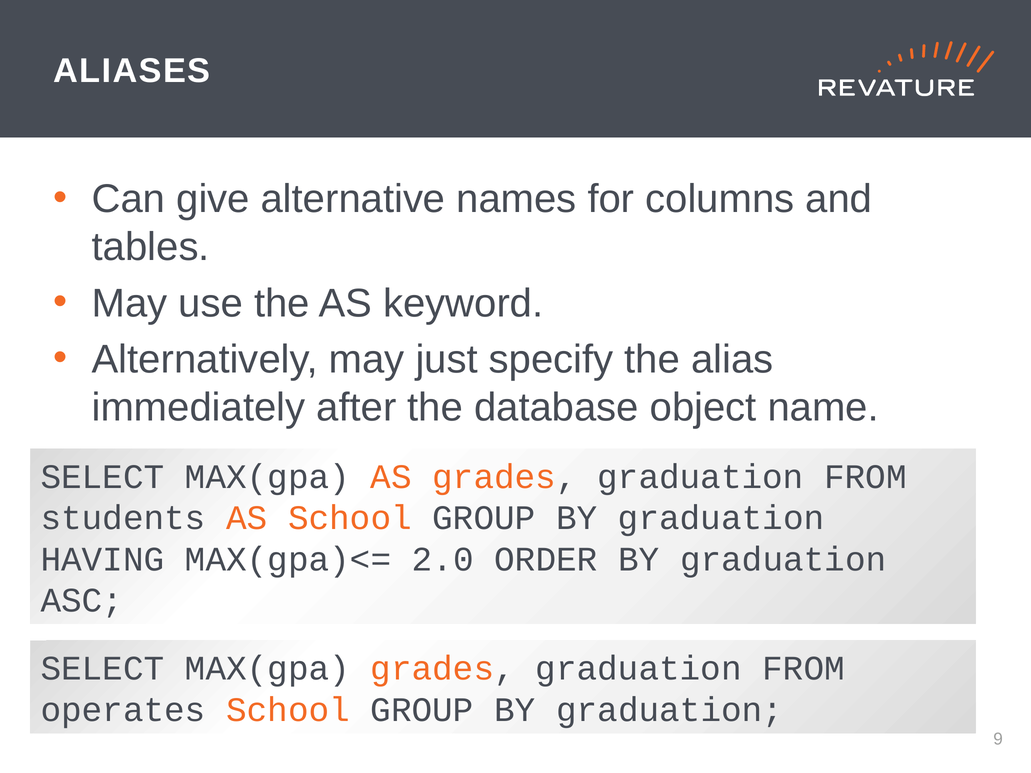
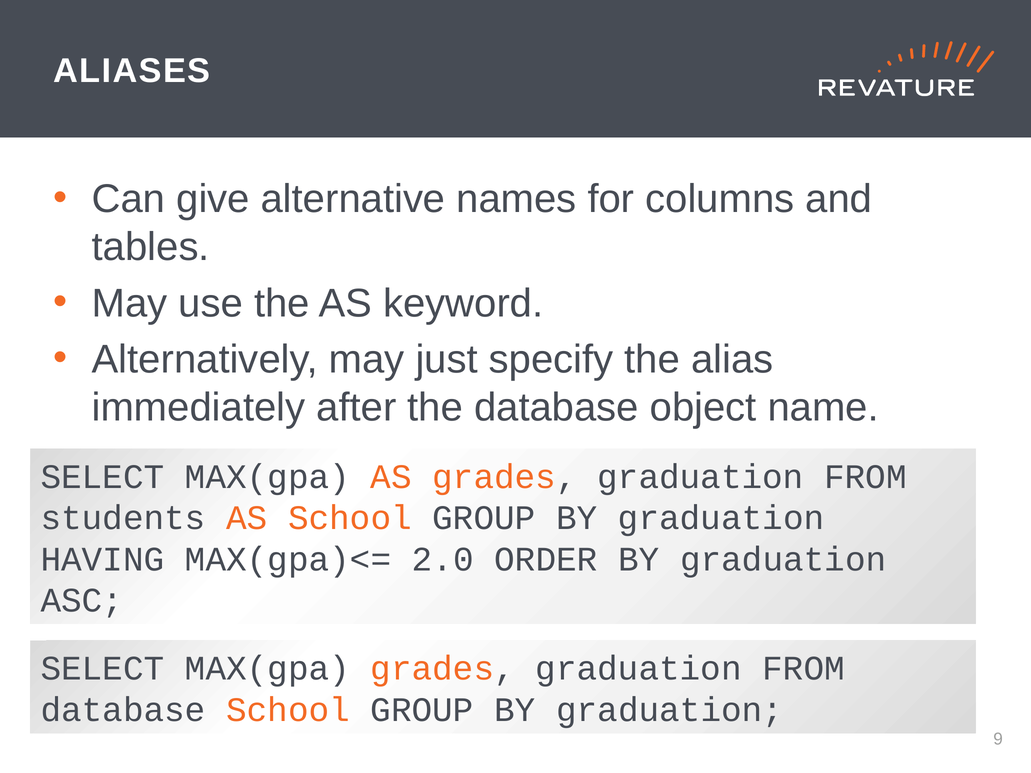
operates: operates -> database (123, 710)
